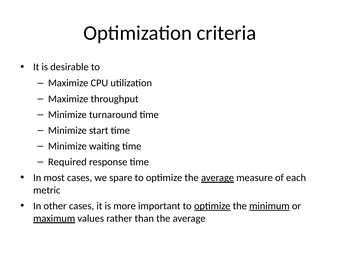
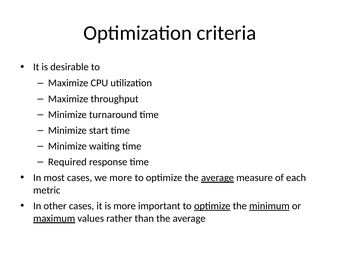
we spare: spare -> more (121, 178)
